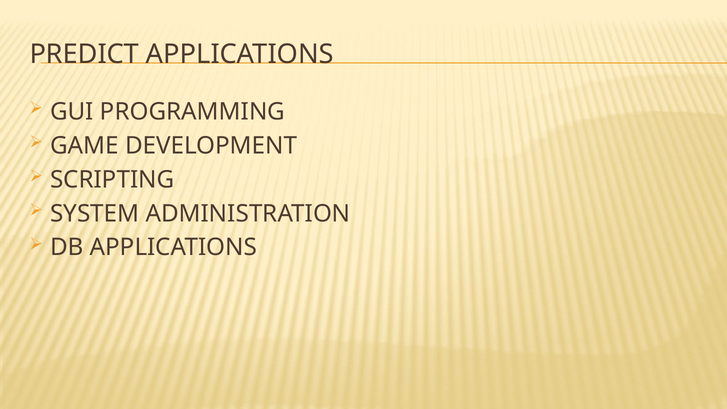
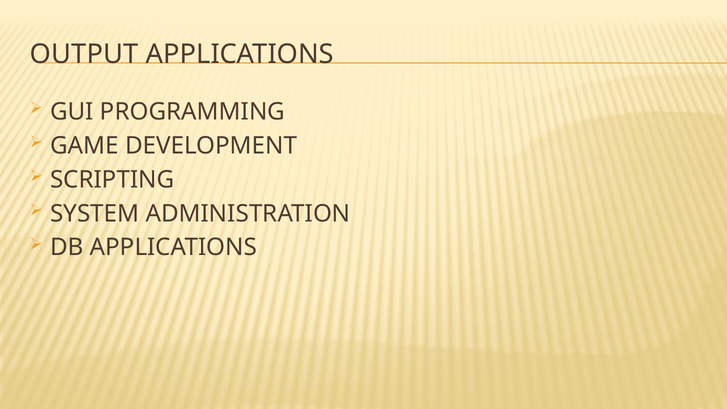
PREDICT: PREDICT -> OUTPUT (84, 54)
